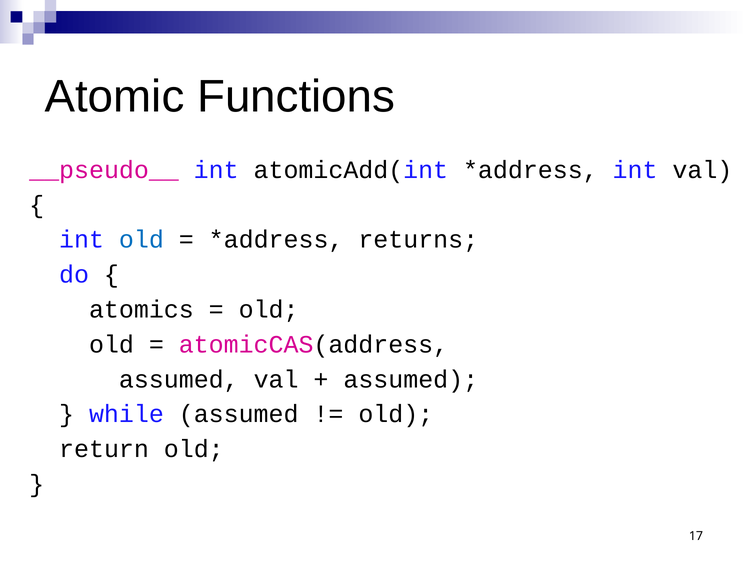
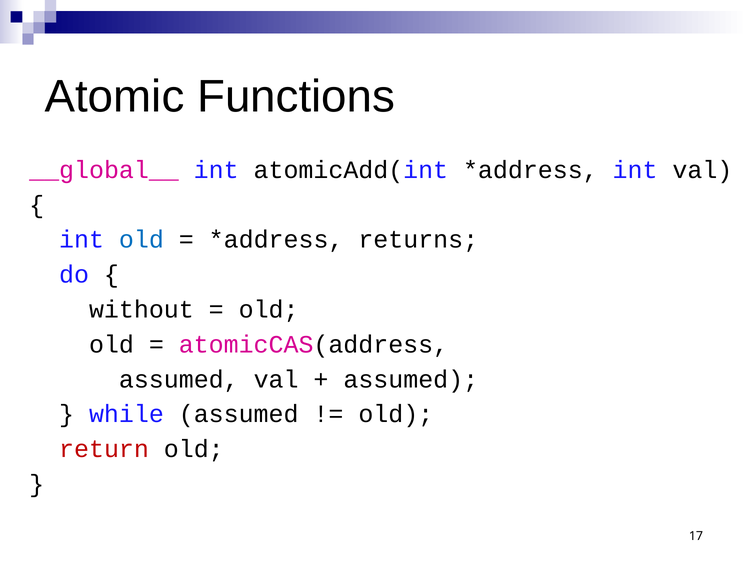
__pseudo__: __pseudo__ -> __global__ (104, 170)
atomics: atomics -> without (141, 310)
return colour: black -> red (104, 449)
